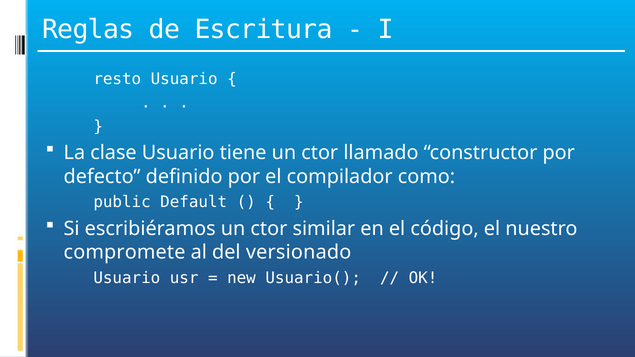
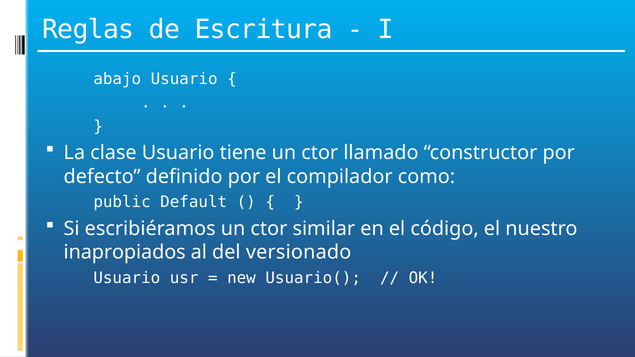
resto: resto -> abajo (117, 79)
compromete: compromete -> inapropiados (125, 253)
